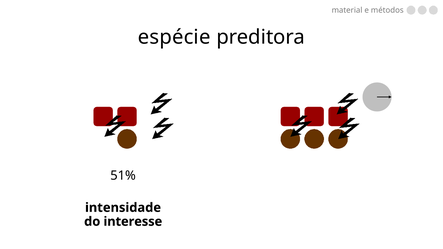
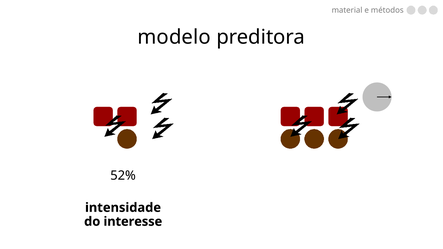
espécie: espécie -> modelo (174, 37)
51%: 51% -> 52% (123, 176)
